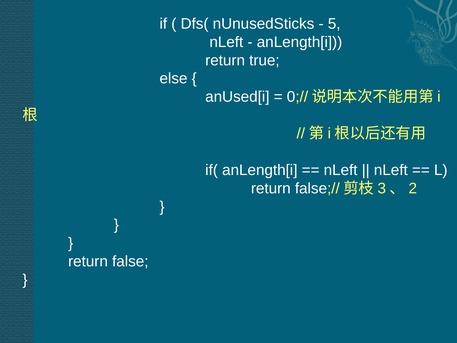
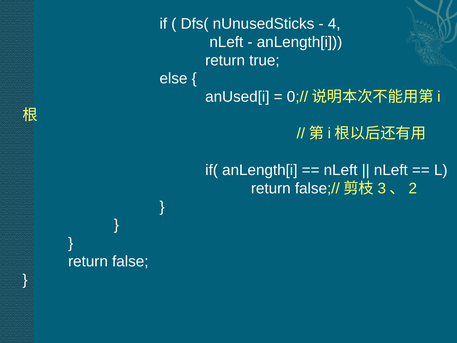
5: 5 -> 4 (334, 24)
